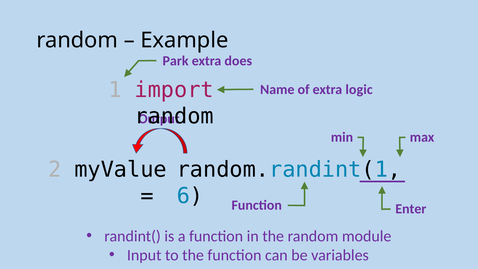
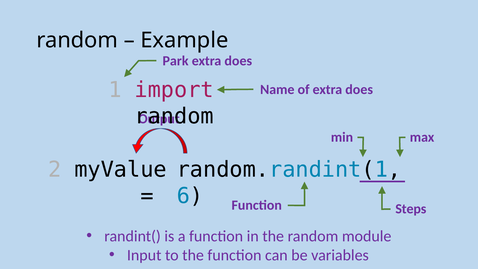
of extra logic: logic -> does (359, 90)
Enter: Enter -> Steps (411, 209)
